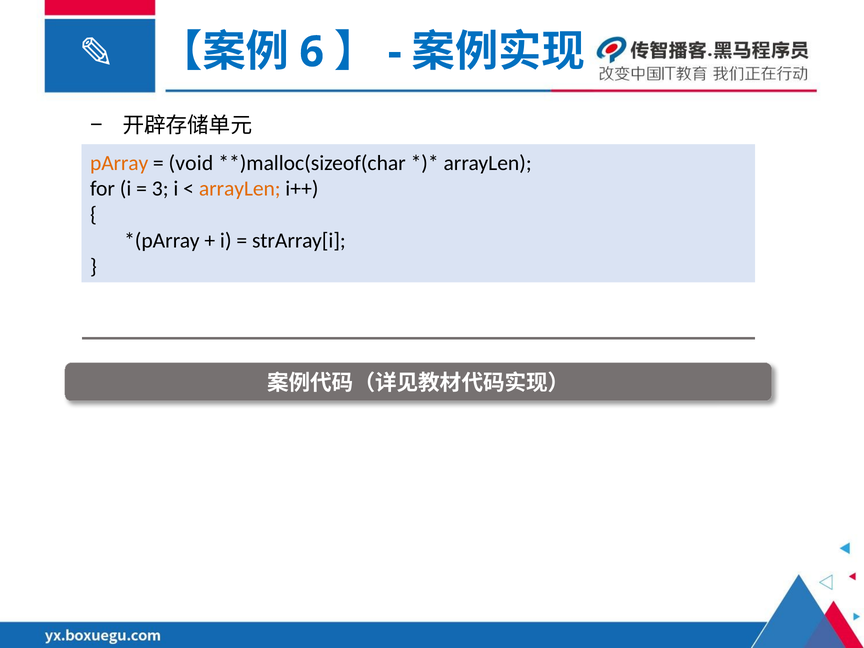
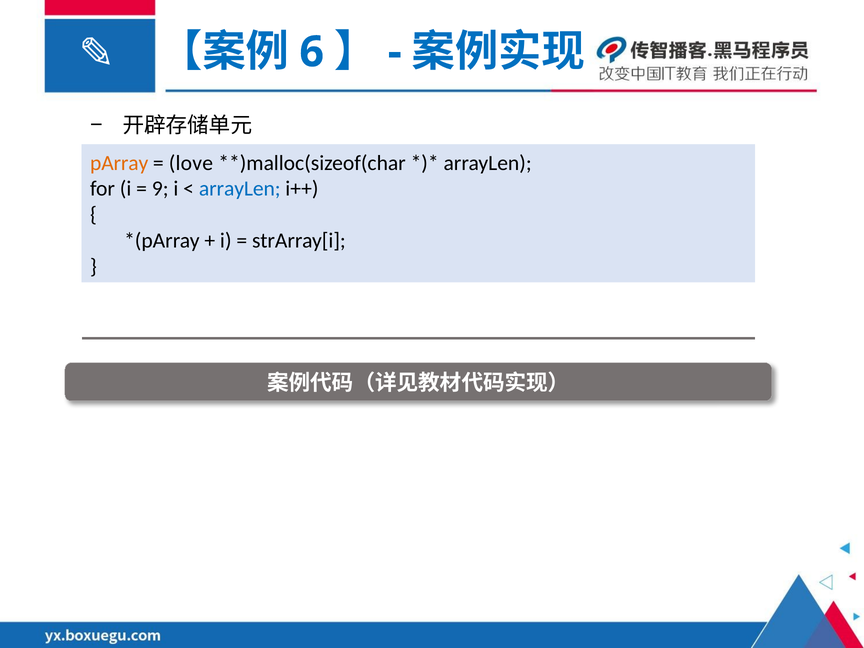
void: void -> love (191, 163)
3: 3 -> 9 (160, 189)
arrayLen colour: orange -> blue (240, 189)
